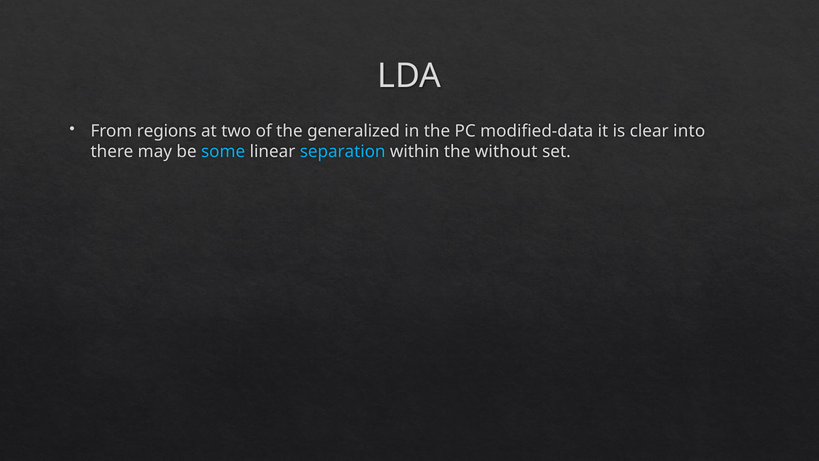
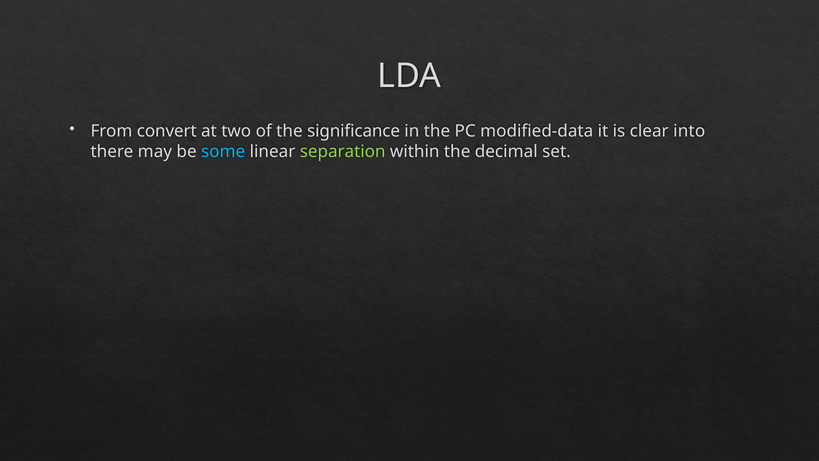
regions: regions -> convert (167, 131)
generalized: generalized -> significance (354, 131)
separation colour: light blue -> light green (343, 151)
without: without -> decimal (506, 151)
